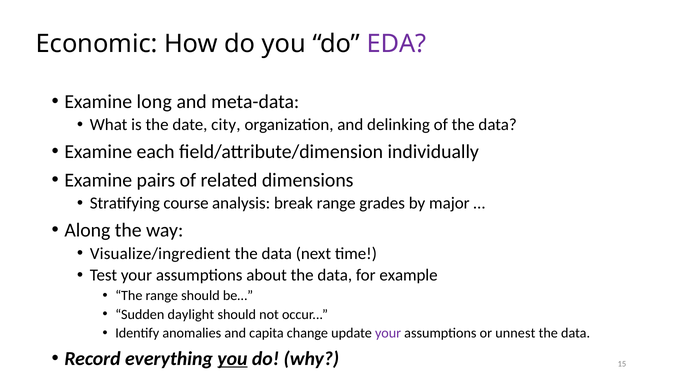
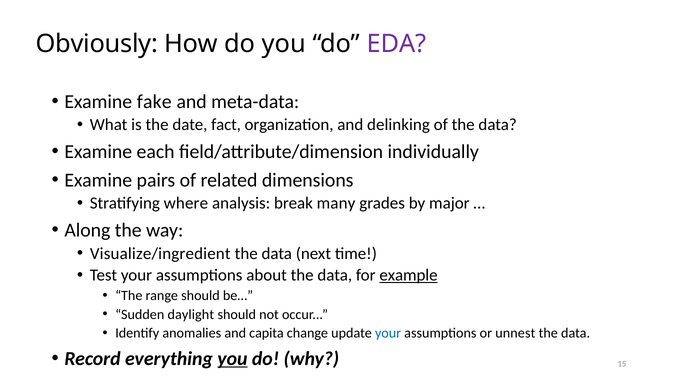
Economic: Economic -> Obviously (97, 44)
long: long -> fake (154, 102)
city: city -> fact (226, 125)
course: course -> where (186, 204)
break range: range -> many (336, 204)
example underline: none -> present (408, 276)
your colour: purple -> blue (388, 334)
